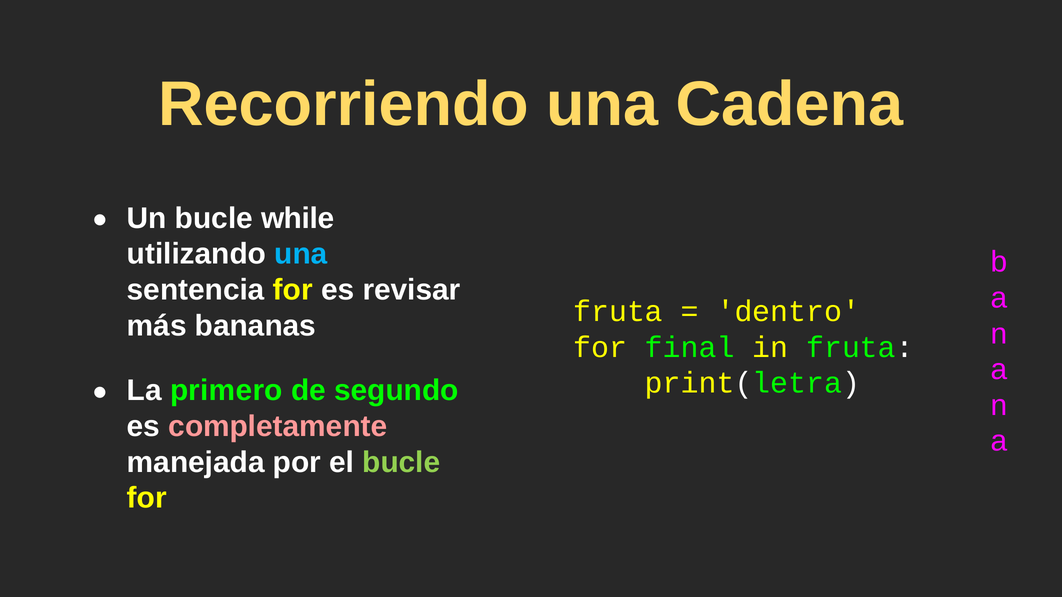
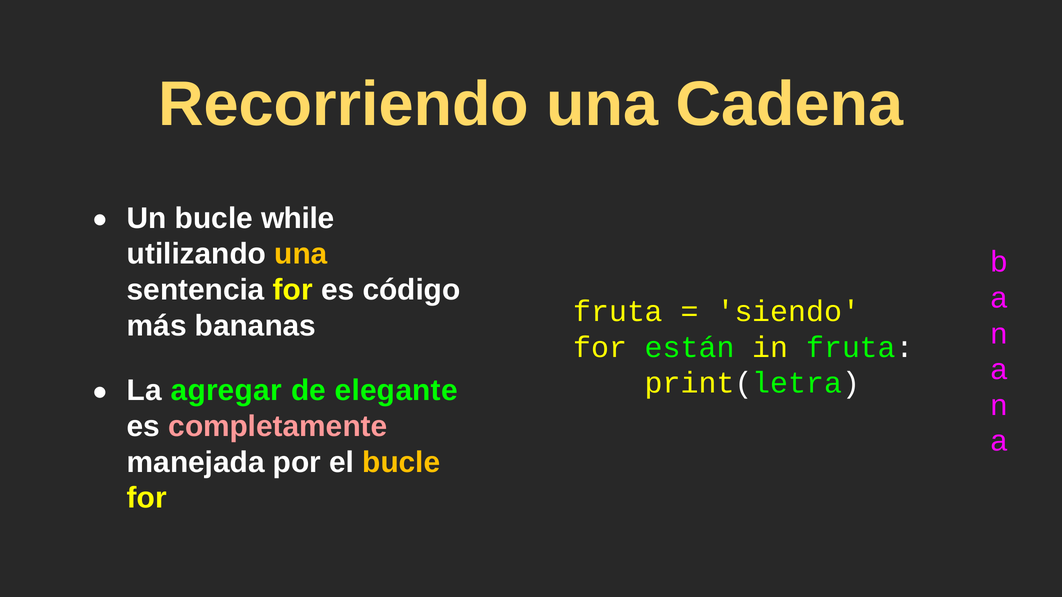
una colour: light blue -> yellow (301, 254)
revisar: revisar -> código (411, 290)
dentro: dentro -> siendo (788, 312)
final: final -> están (690, 347)
primero: primero -> agregar (226, 391)
segundo: segundo -> elegante (396, 391)
bucle colour: light green -> yellow (401, 463)
